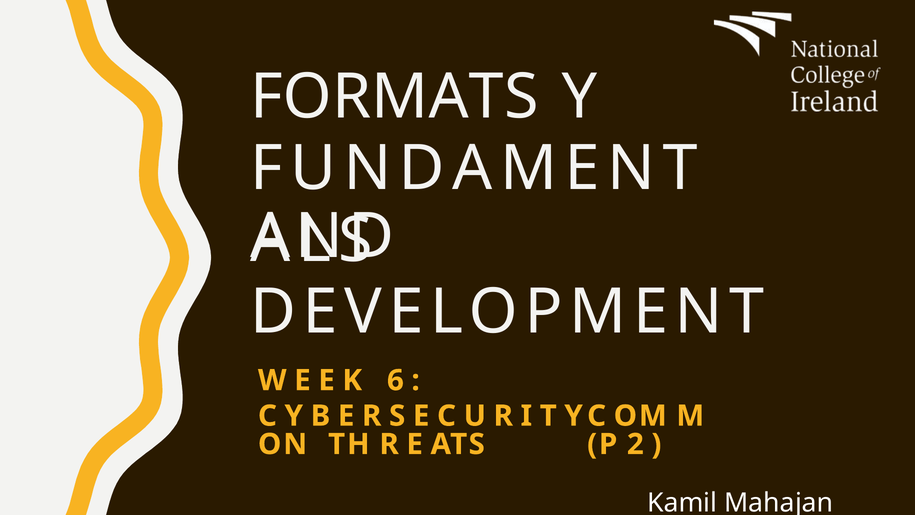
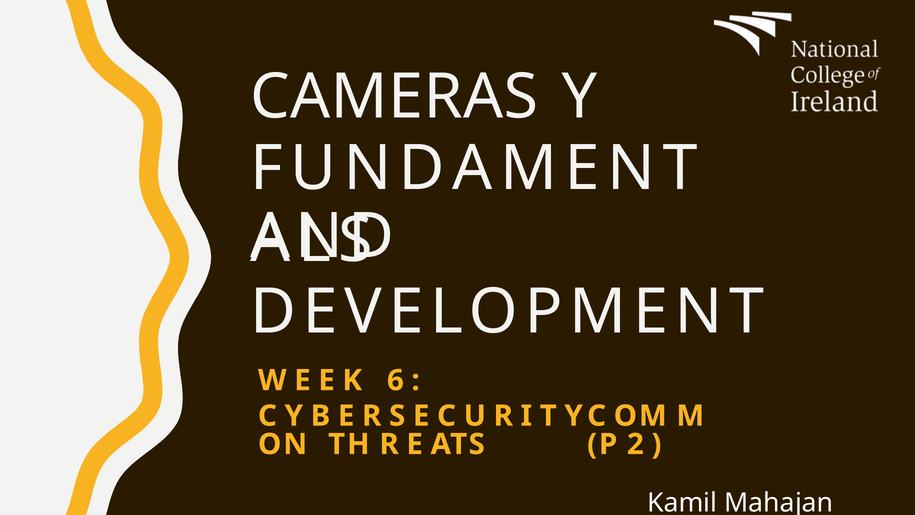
FORMATS: FORMATS -> CAMERAS (394, 97)
